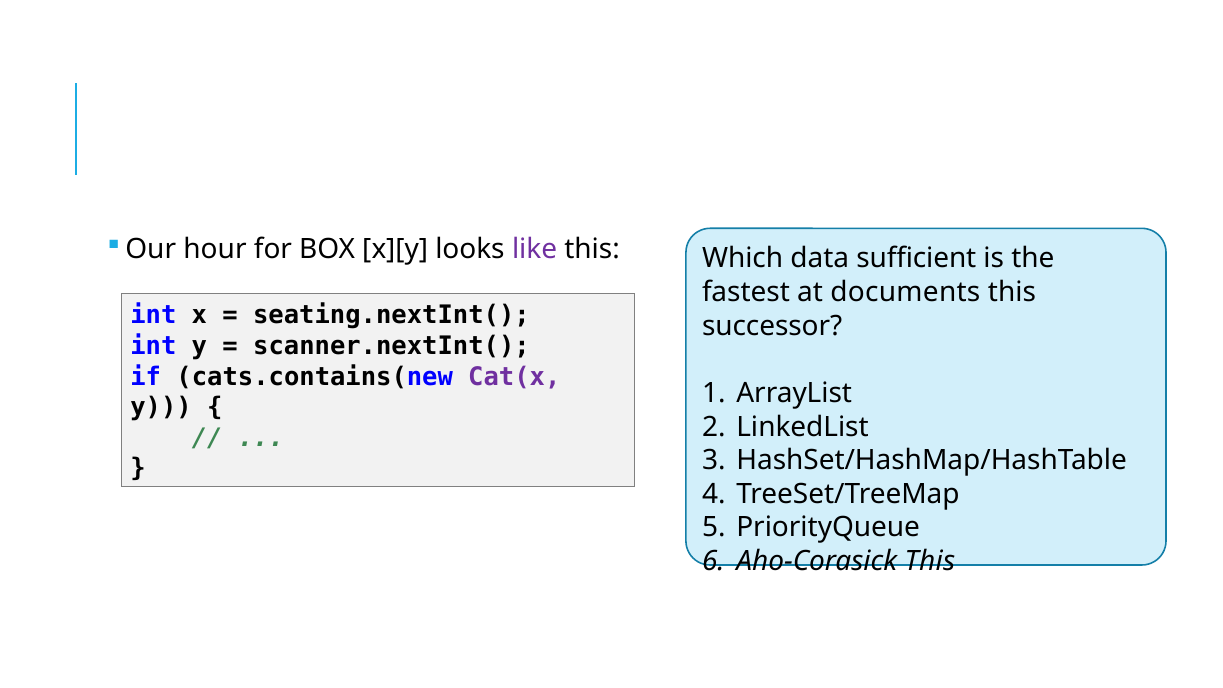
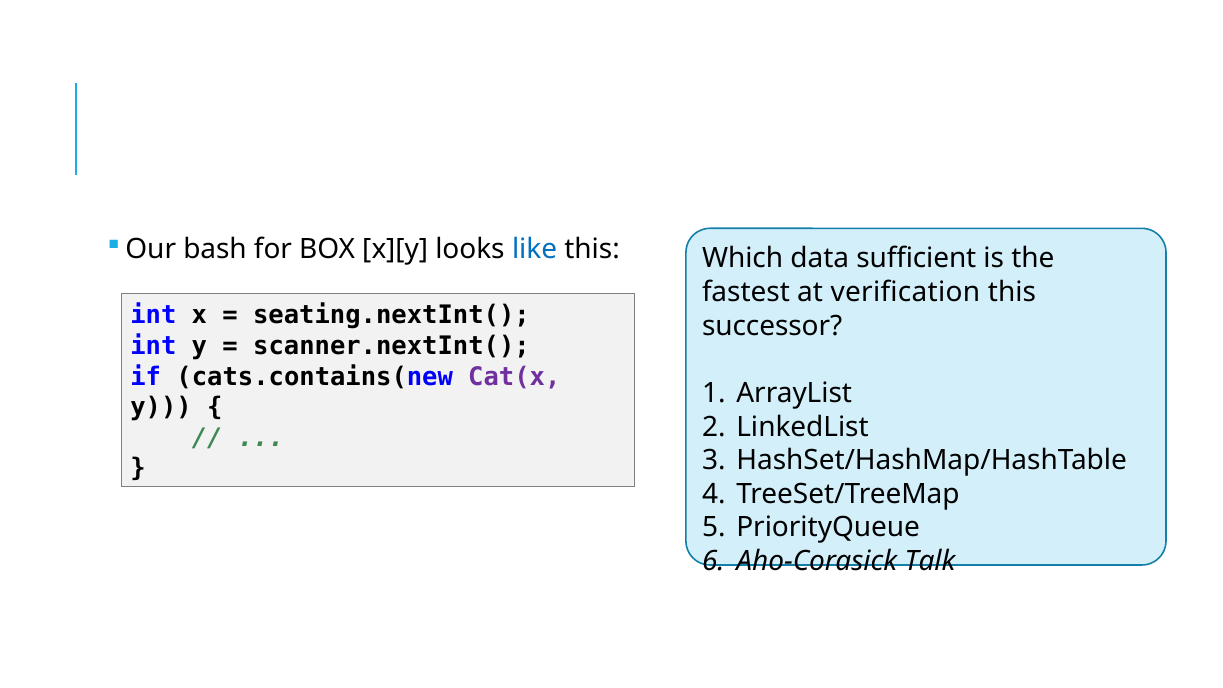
hour: hour -> bash (215, 249)
like colour: purple -> blue (535, 249)
documents: documents -> verification (905, 292)
Aho-Corasick This: This -> Talk (930, 561)
